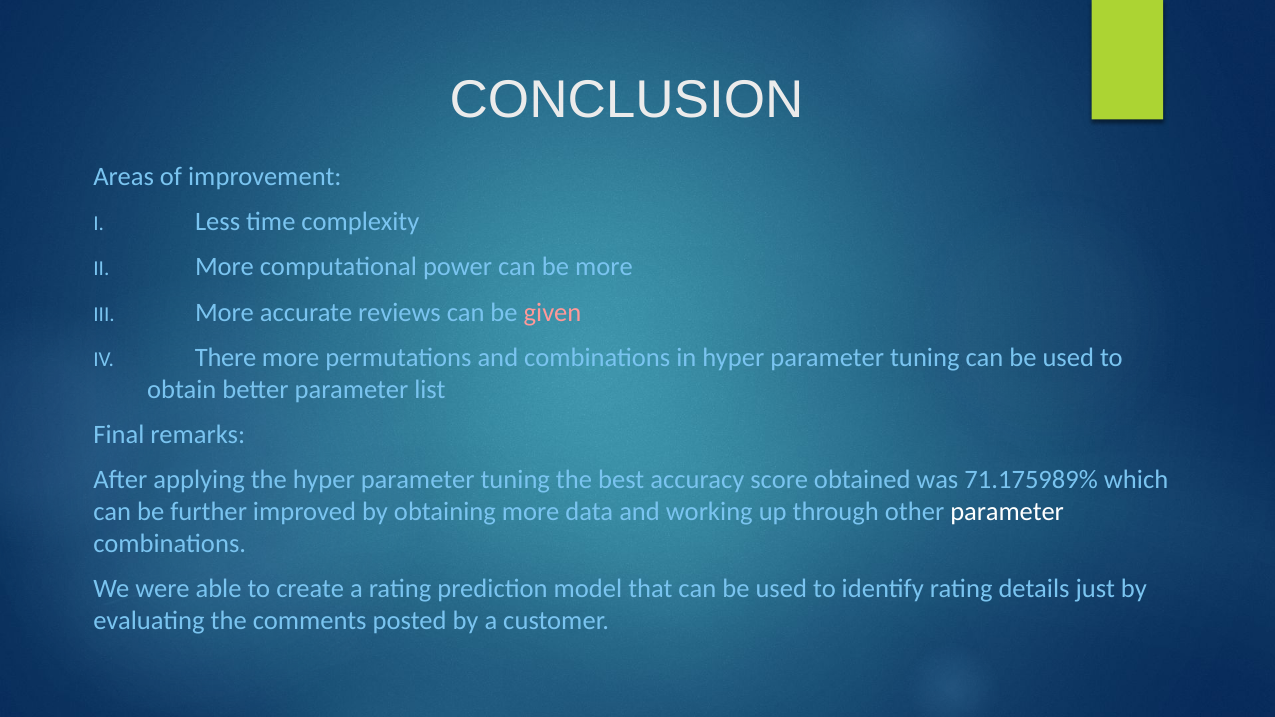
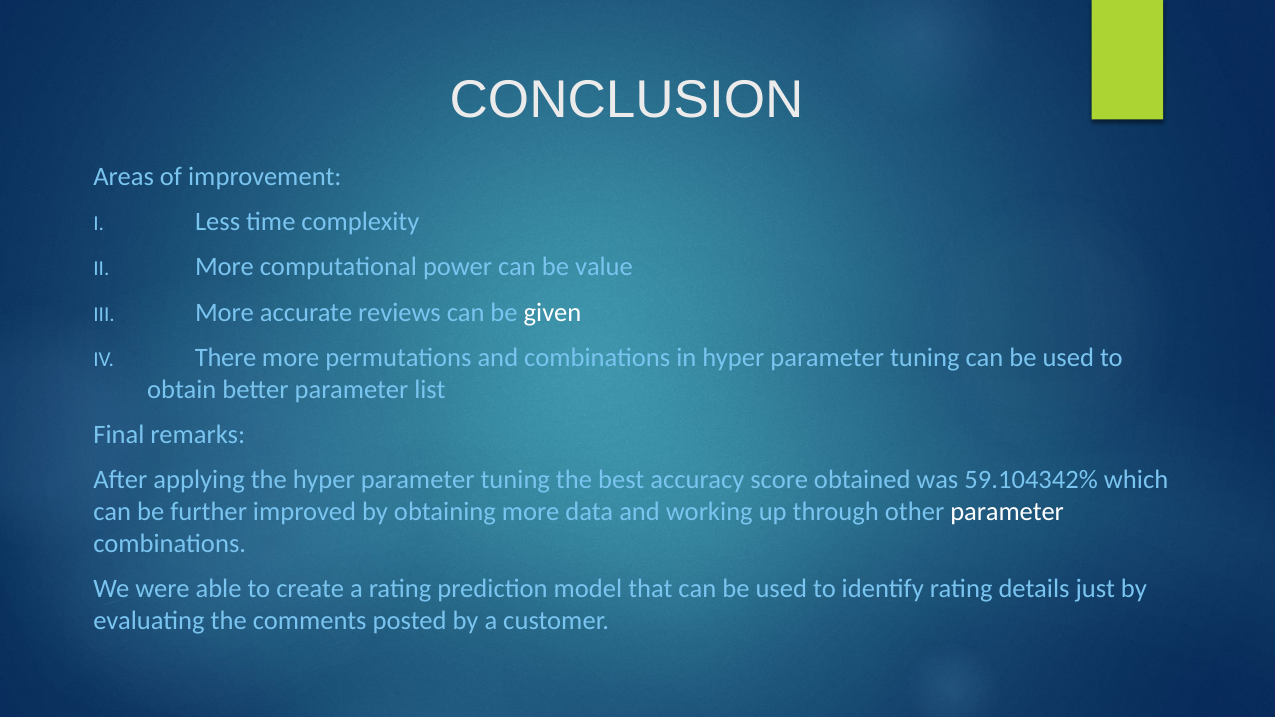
be more: more -> value (604, 267)
given colour: pink -> white (553, 312)
71.175989%: 71.175989% -> 59.104342% (1031, 480)
